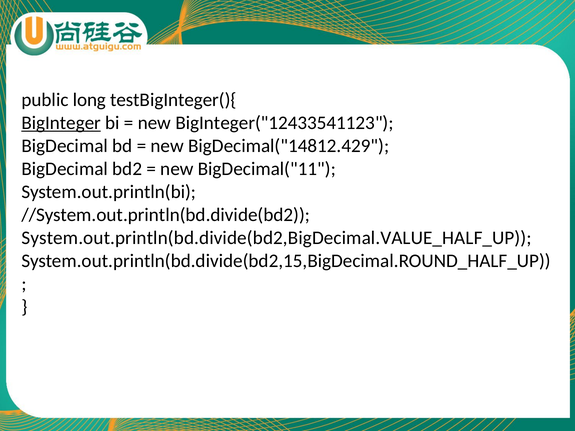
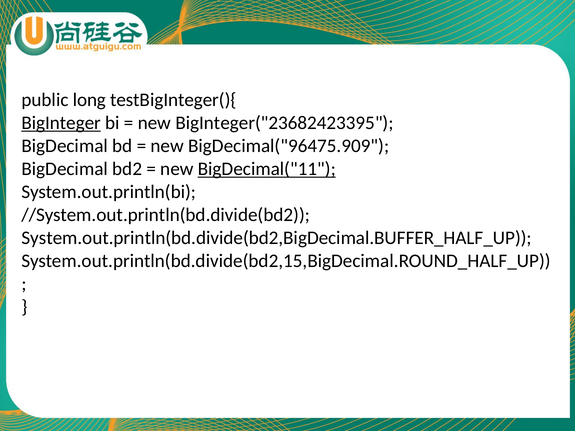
BigInteger("12433541123: BigInteger("12433541123 -> BigInteger("23682423395 (284, 123)
BigDecimal("14812.429: BigDecimal("14812.429 -> BigDecimal("96475.909 (289, 146)
BigDecimal("11 underline: none -> present (267, 169)
System.out.println(bd.divide(bd2,BigDecimal.VALUE_HALF_UP: System.out.println(bd.divide(bd2,BigDecimal.VALUE_HALF_UP -> System.out.println(bd.divide(bd2,BigDecimal.BUFFER_HALF_UP (277, 238)
